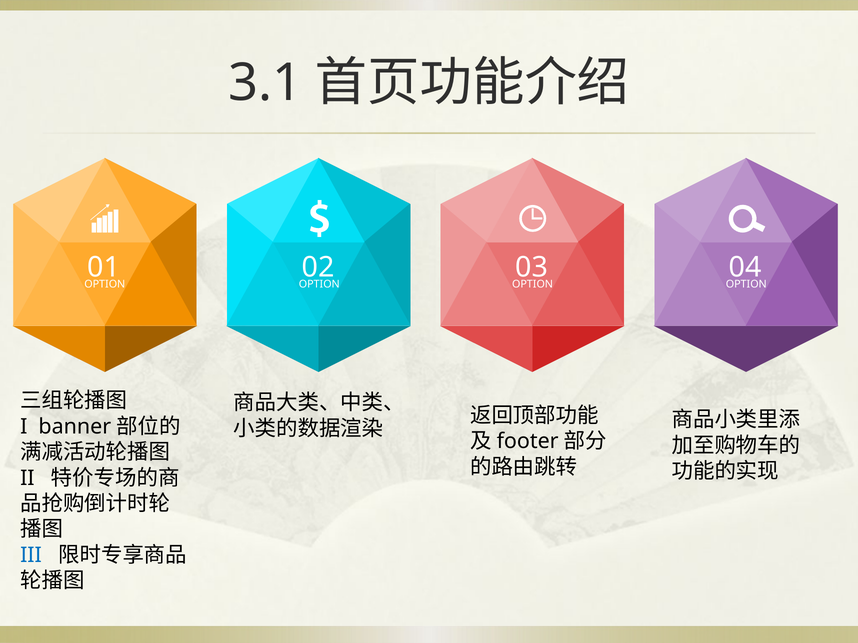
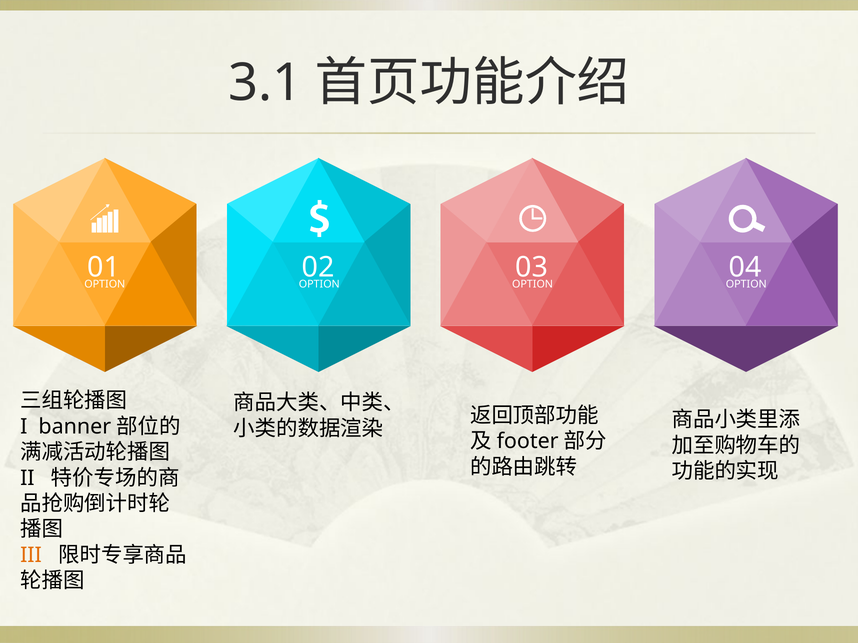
III colour: blue -> orange (31, 556)
